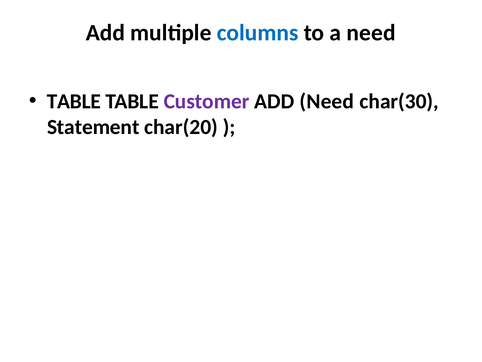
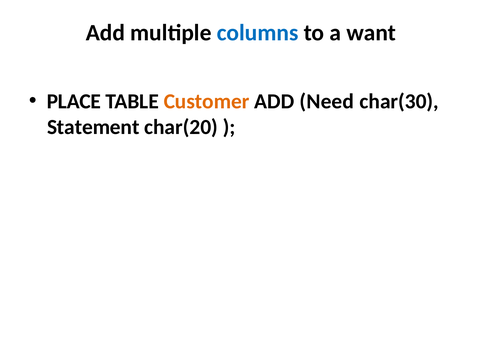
a need: need -> want (371, 33)
TABLE: TABLE -> PLACE (74, 101)
Customer colour: purple -> orange (207, 101)
